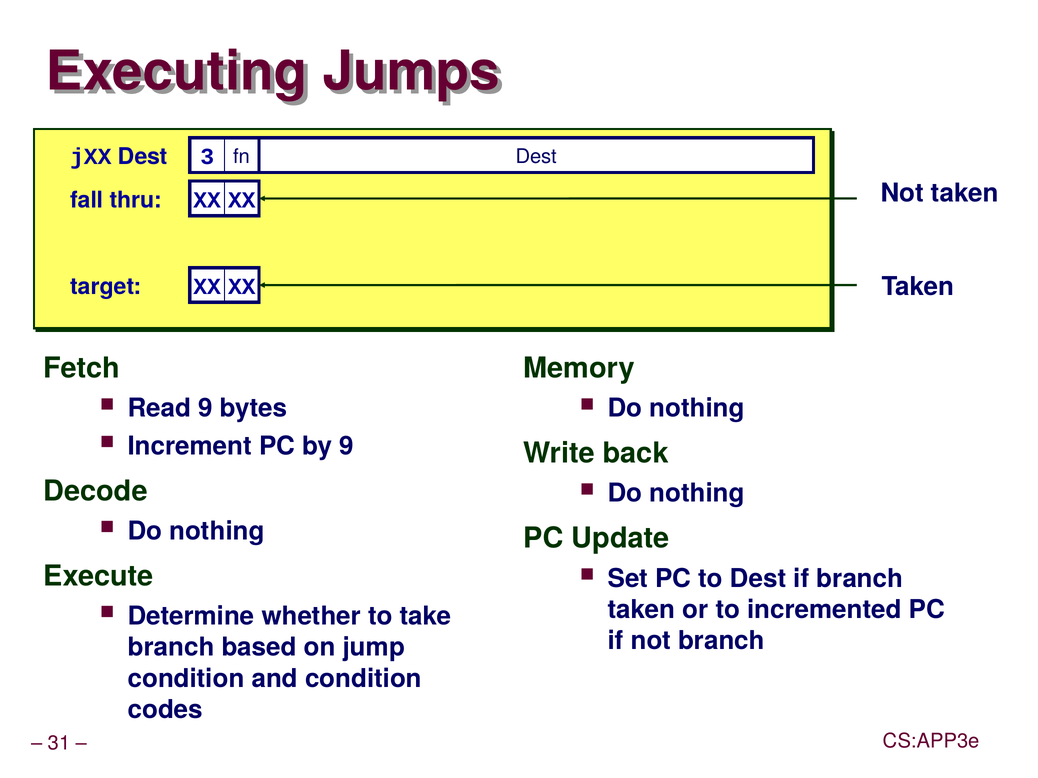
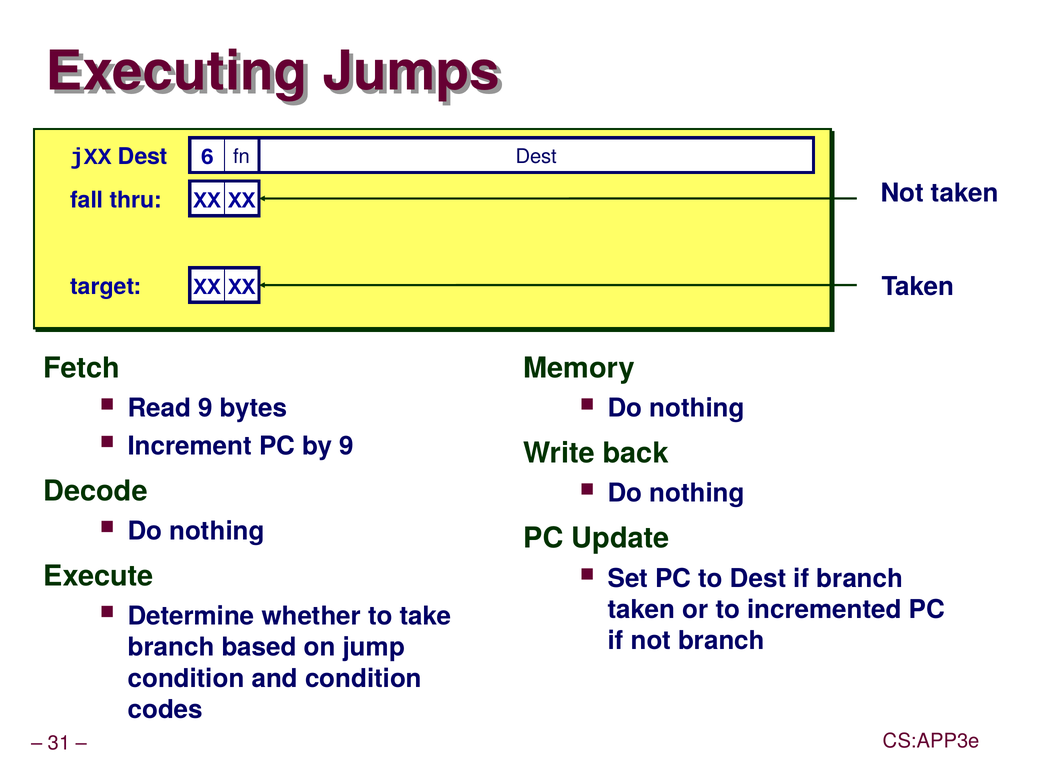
3: 3 -> 6 (207, 157)
